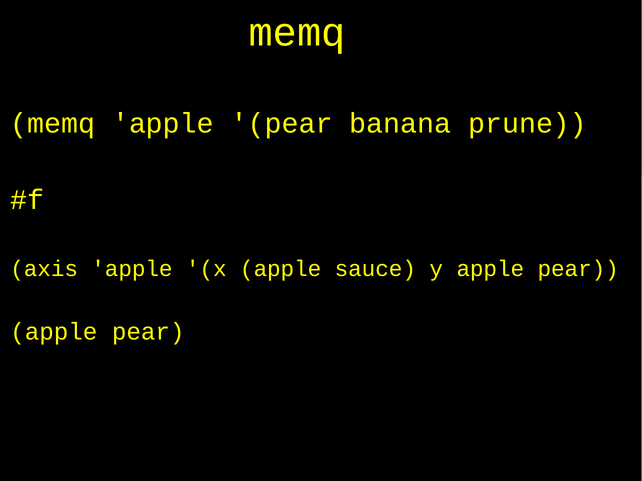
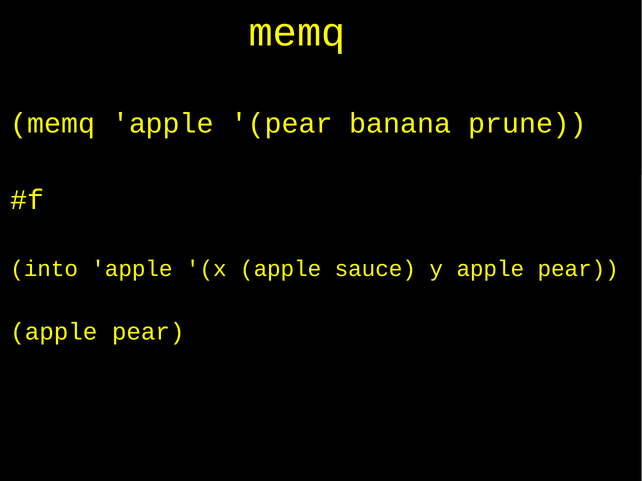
axis: axis -> into (44, 269)
